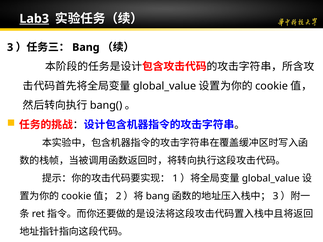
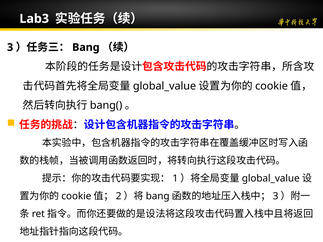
Lab3 underline: present -> none (34, 19)
